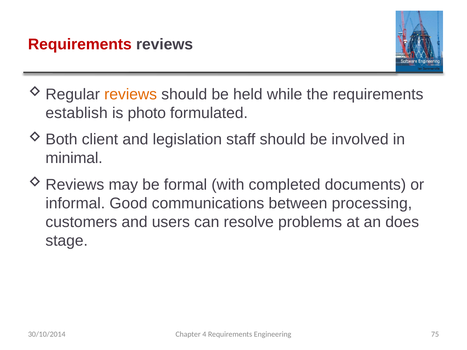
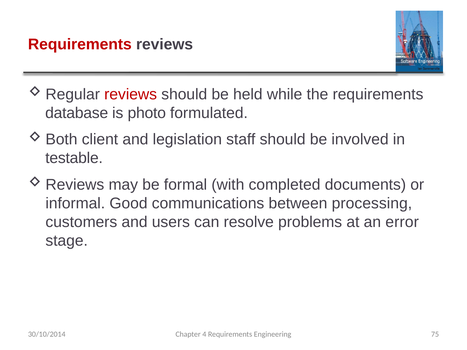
reviews colour: orange -> red (131, 94)
establish: establish -> database (77, 113)
minimal: minimal -> testable (74, 158)
does: does -> error (402, 222)
